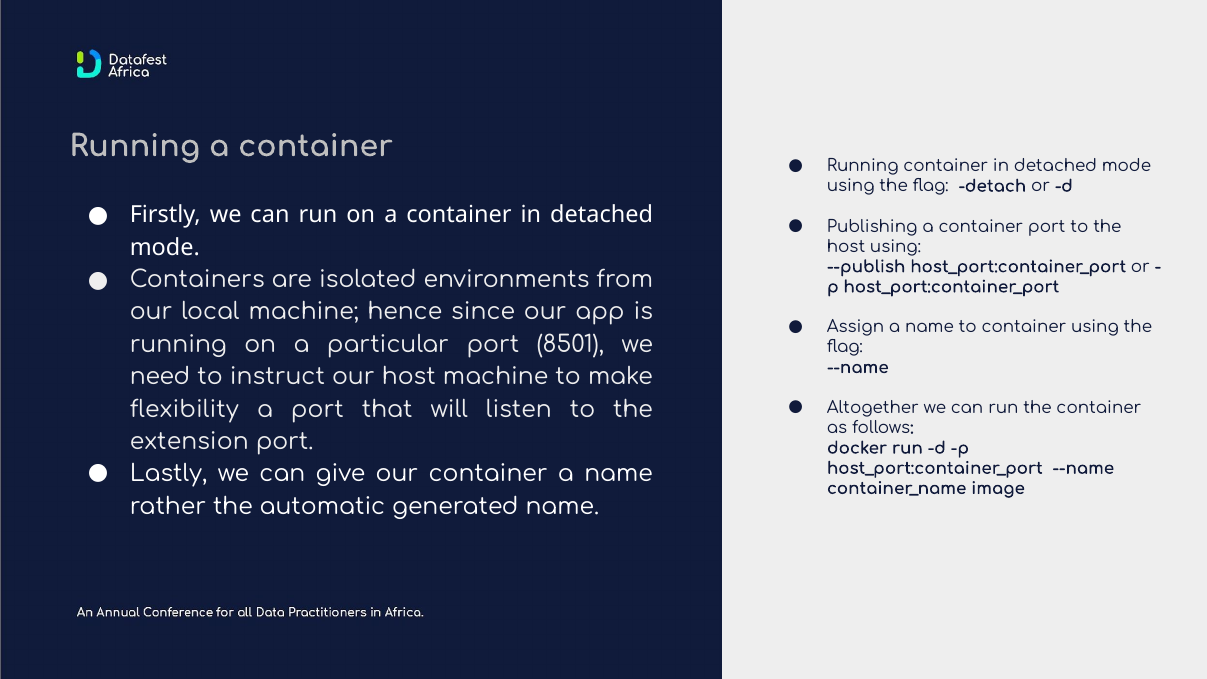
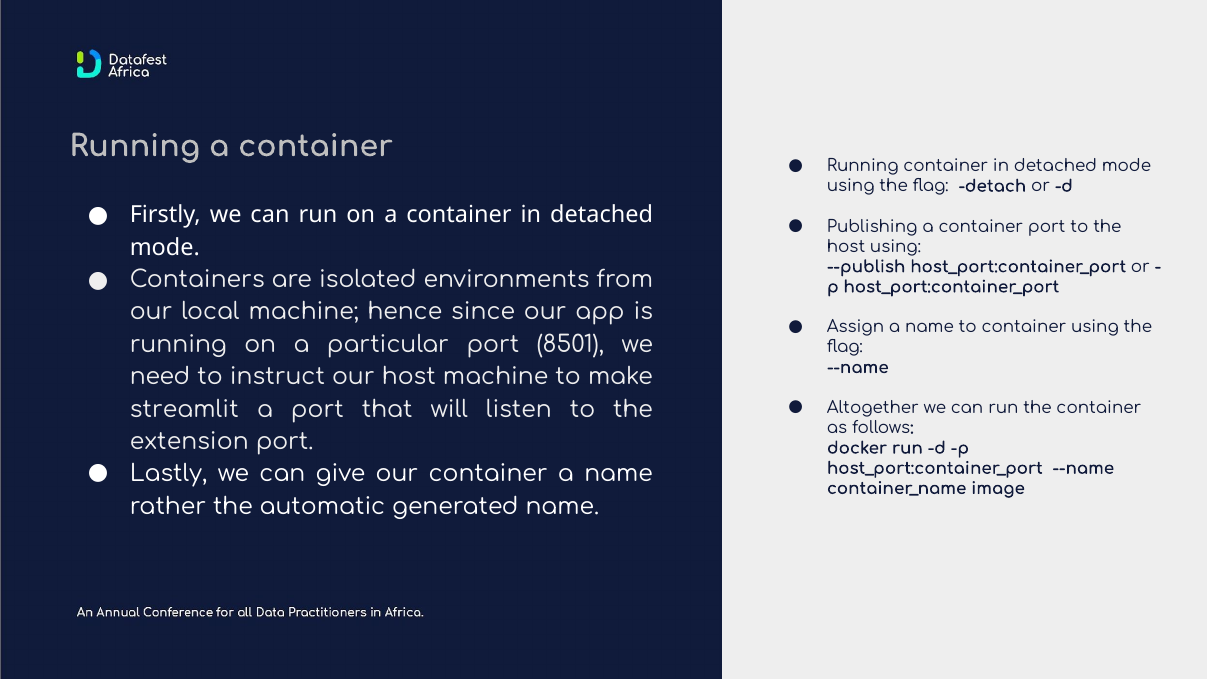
flexibility: flexibility -> streamlit (184, 409)
